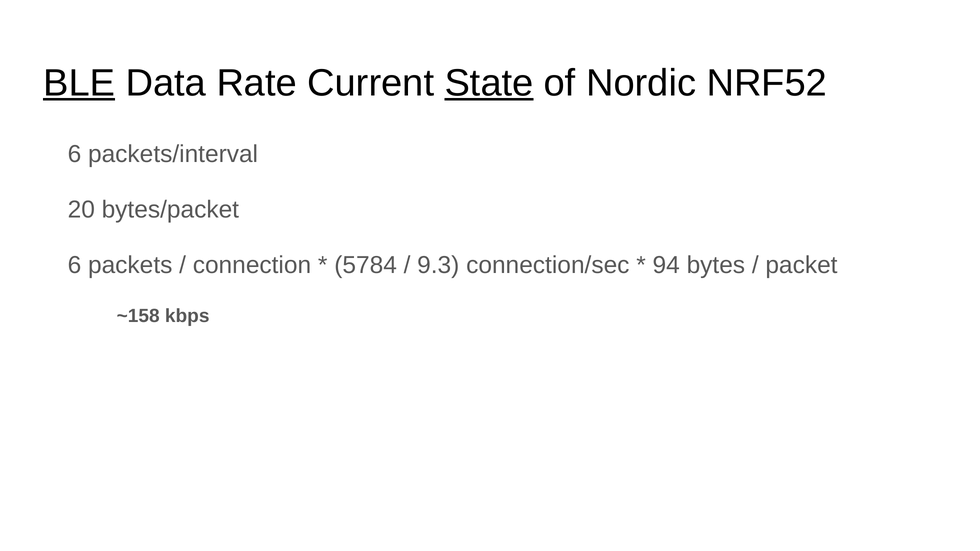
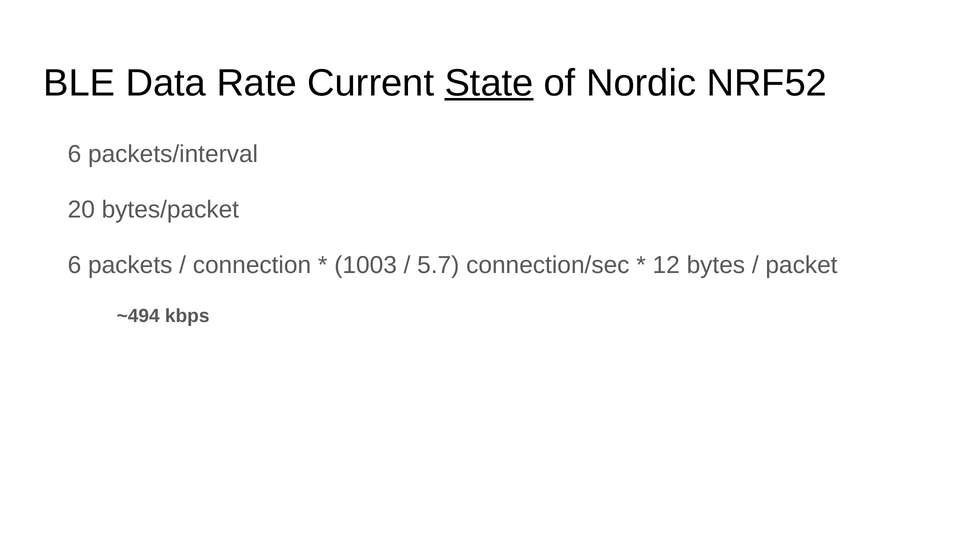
BLE underline: present -> none (79, 83)
5784: 5784 -> 1003 (366, 265)
9.3: 9.3 -> 5.7 (438, 265)
94: 94 -> 12 (666, 265)
~158: ~158 -> ~494 (138, 316)
